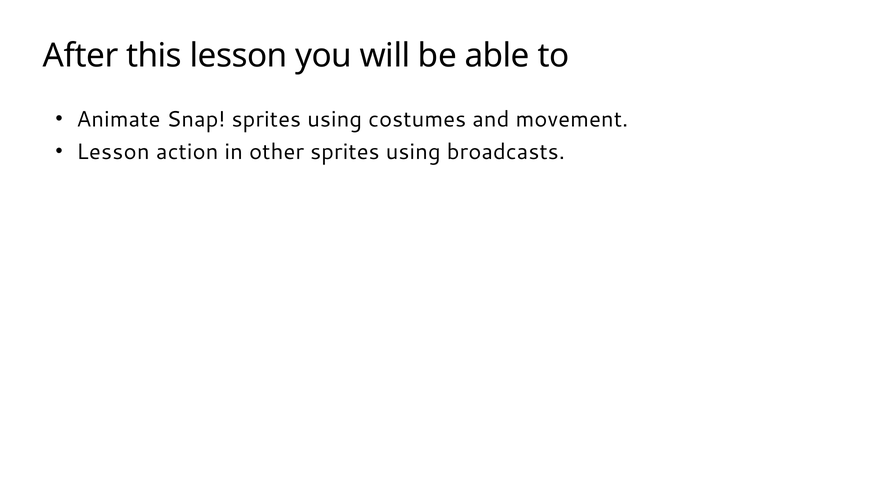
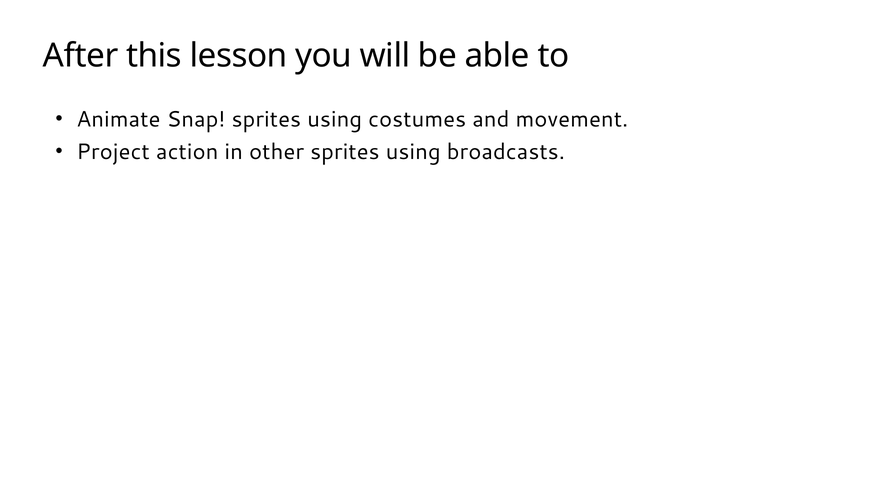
Lesson: Lesson -> Project (113, 152)
